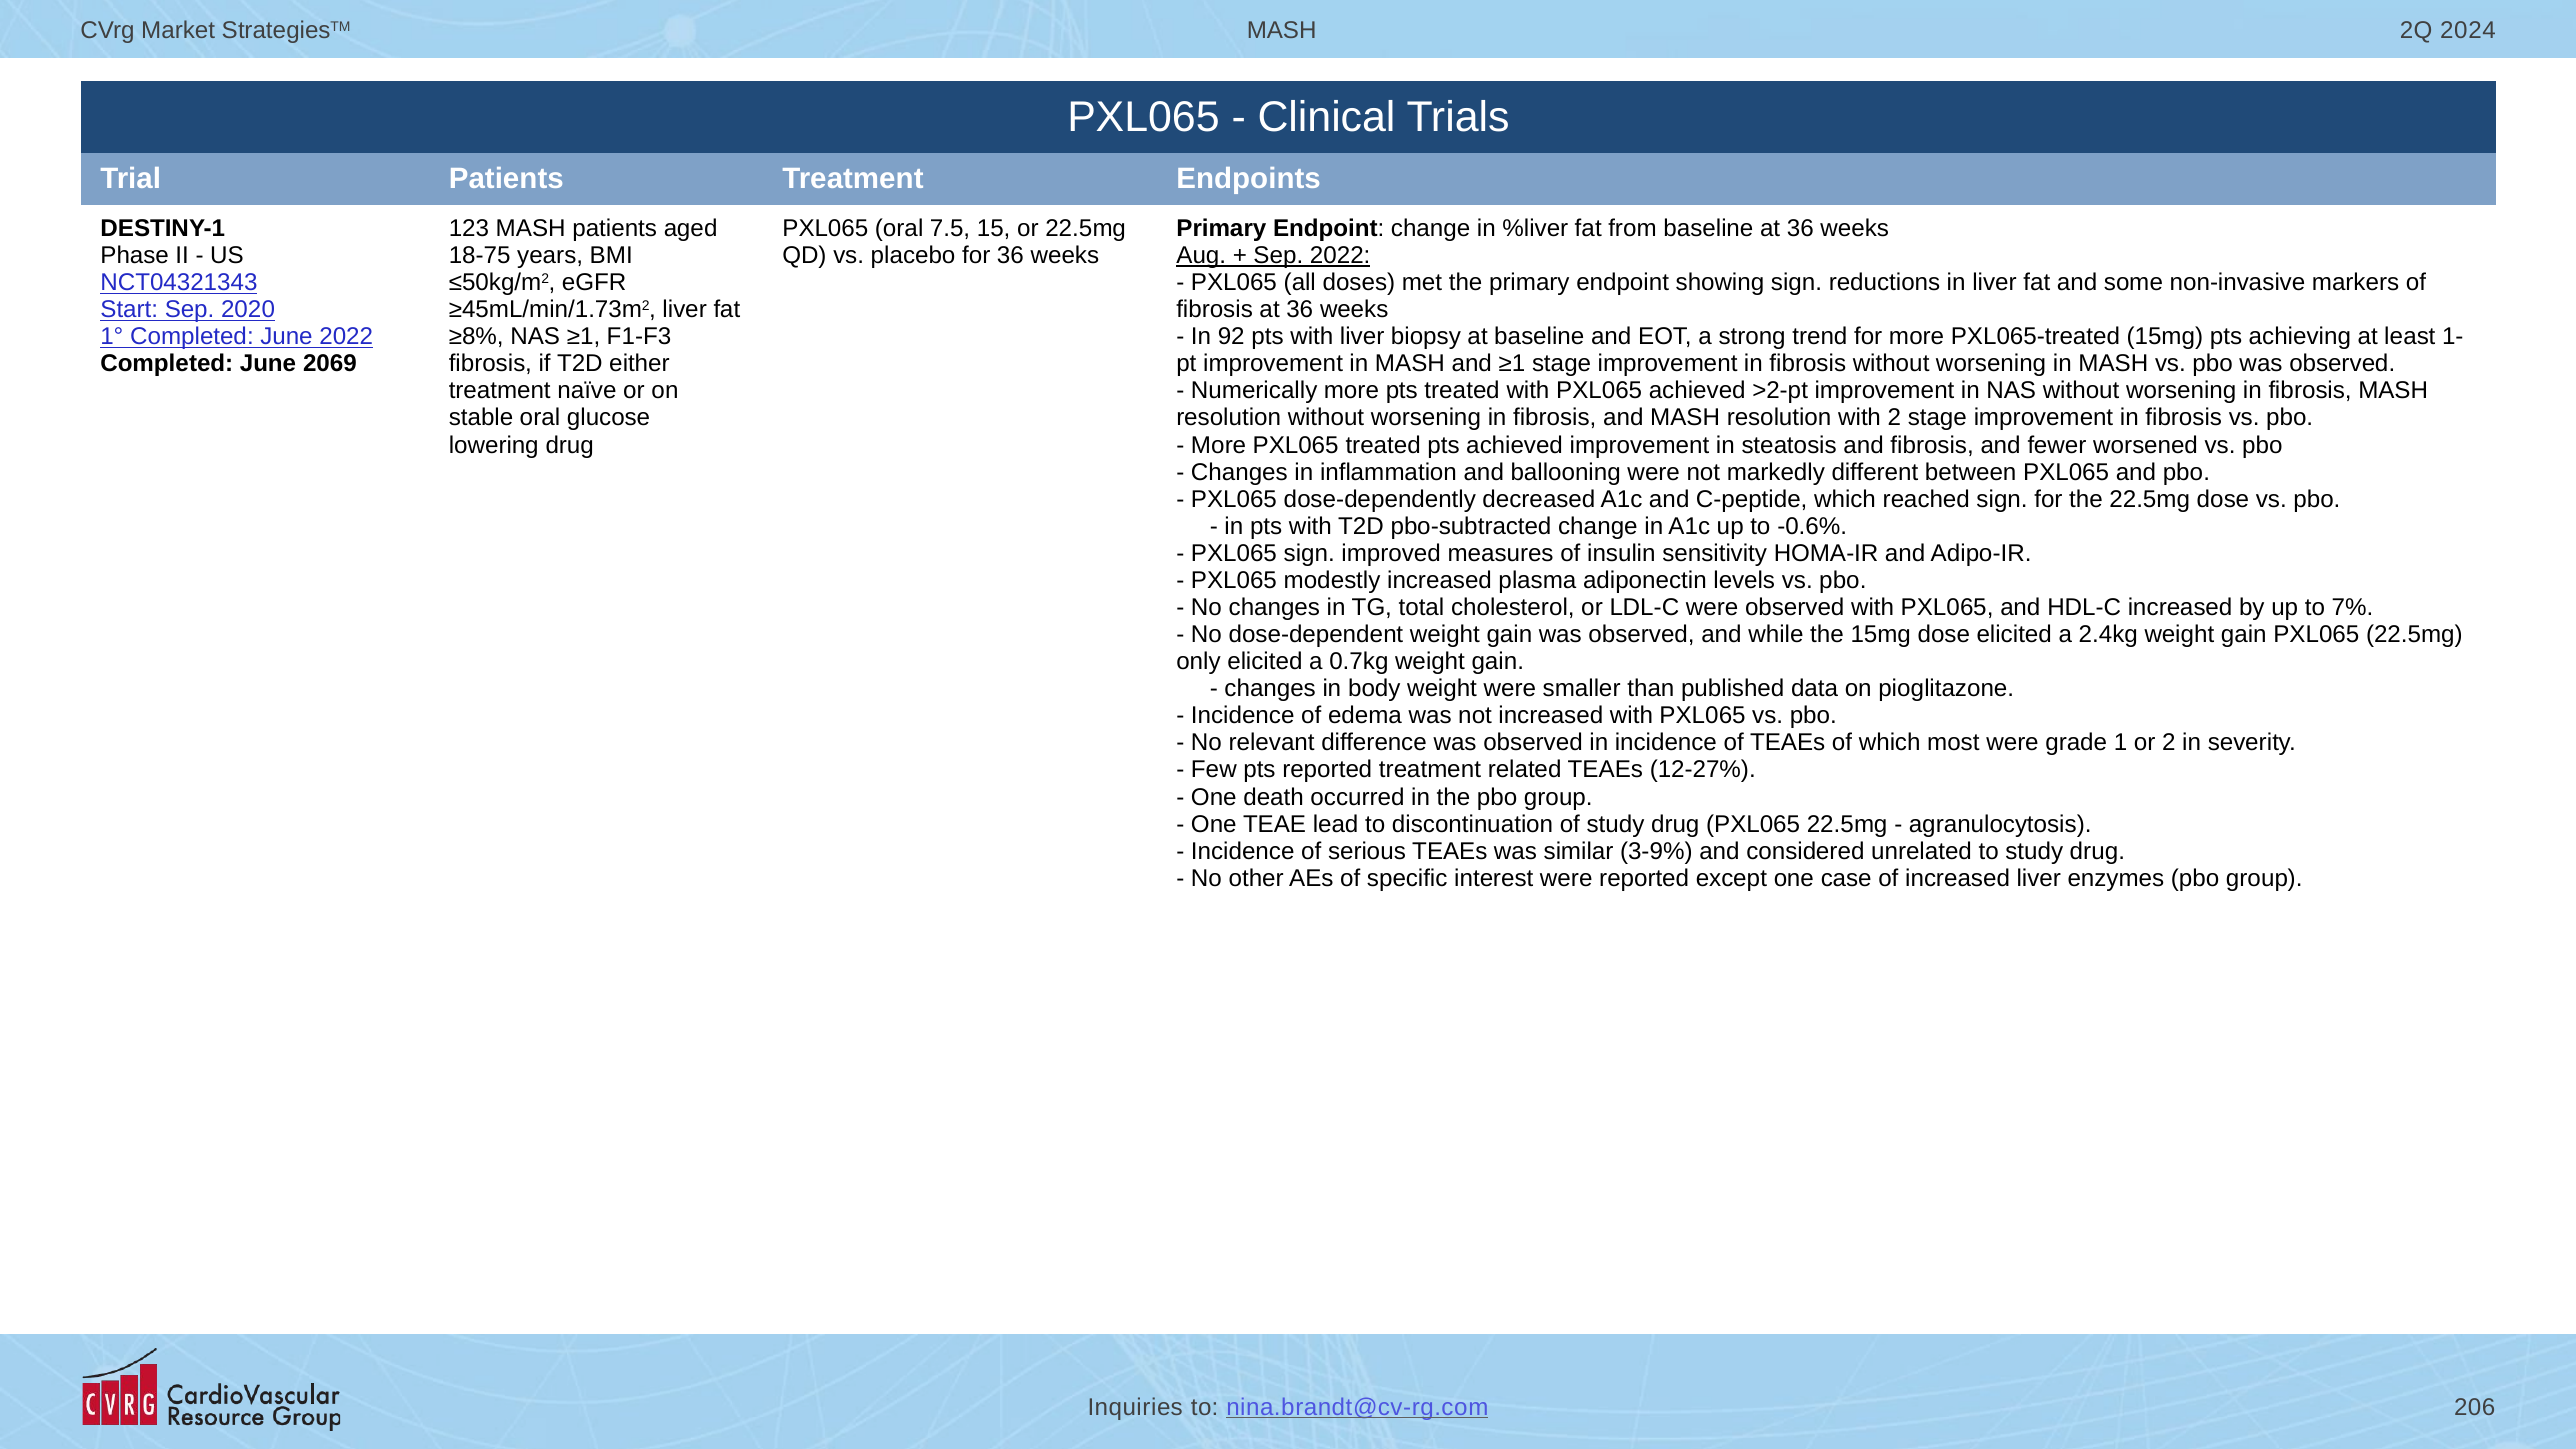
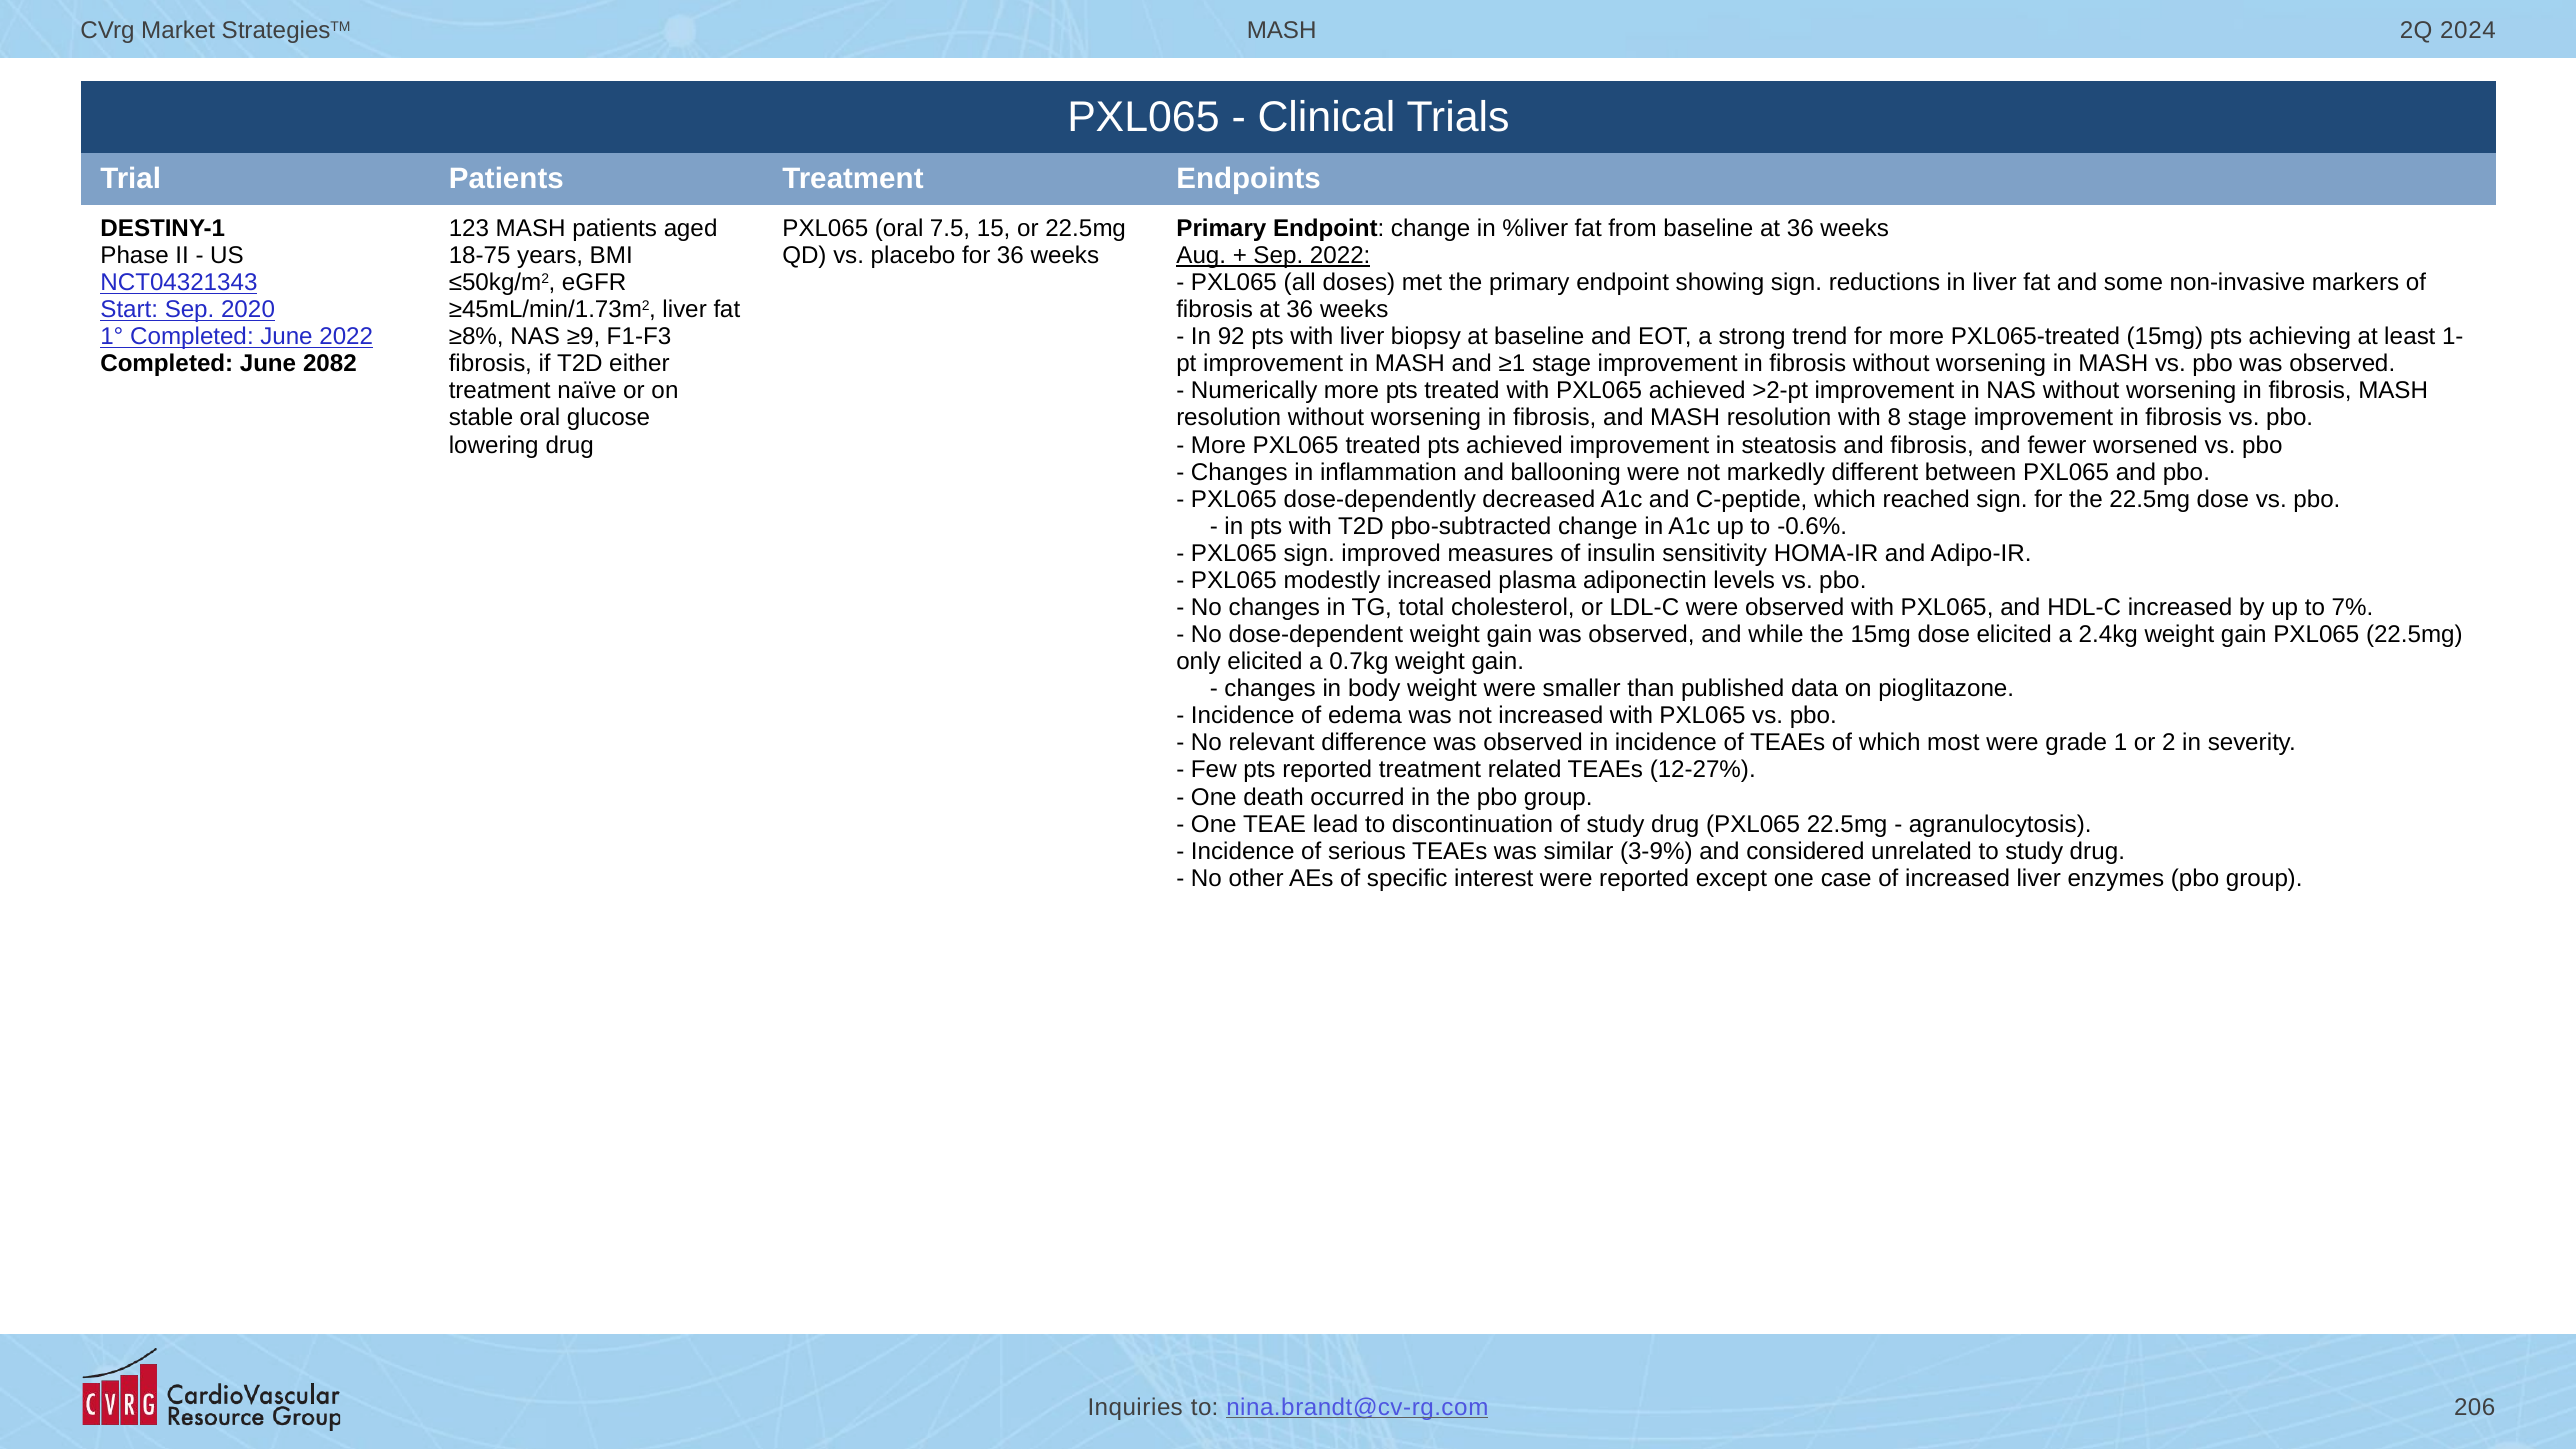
NAS ≥1: ≥1 -> ≥9 (584, 337)
2069: 2069 -> 2082 (330, 364)
with 2: 2 -> 8 (1894, 418)
